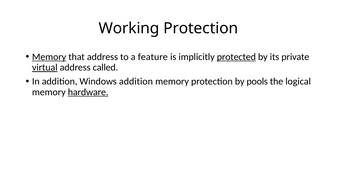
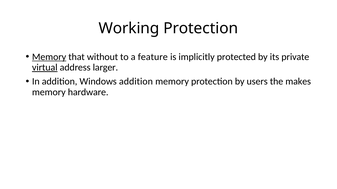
that address: address -> without (102, 57)
protected underline: present -> none (236, 57)
called: called -> larger (105, 68)
pools: pools -> users (257, 82)
logical: logical -> makes (298, 82)
hardware underline: present -> none (88, 92)
